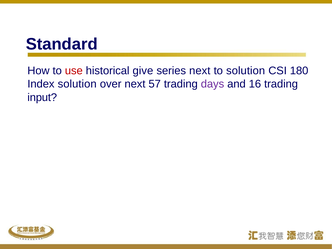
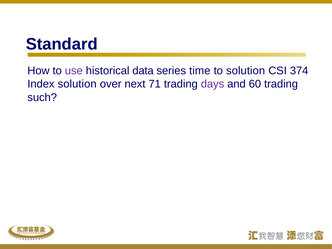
use colour: red -> purple (74, 71)
give: give -> data (143, 71)
series next: next -> time (200, 71)
180: 180 -> 374 (299, 71)
57: 57 -> 71 (155, 84)
16: 16 -> 60 (255, 84)
input: input -> such (42, 97)
